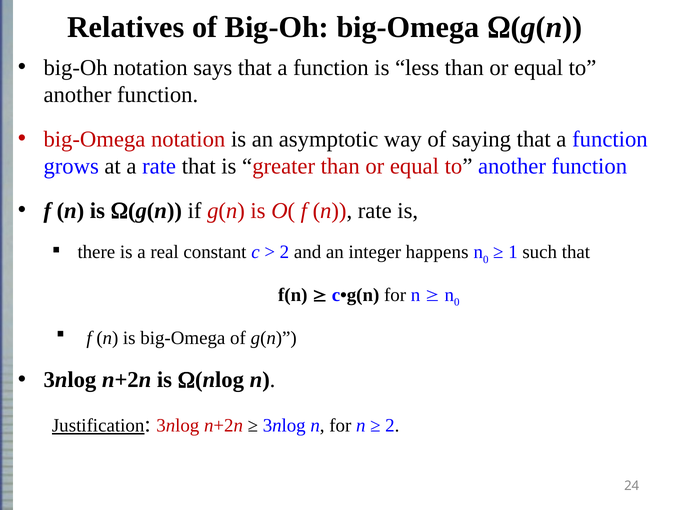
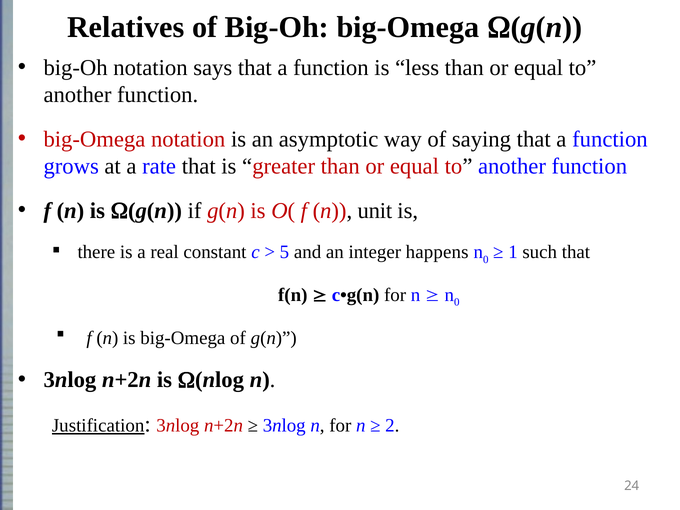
n rate: rate -> unit (375, 211)
2: 2 -> 5 (284, 252)
